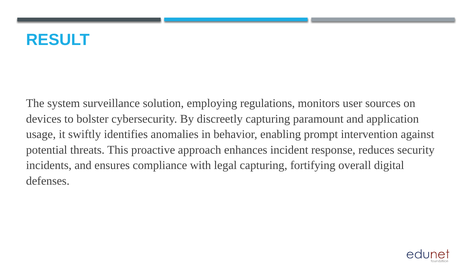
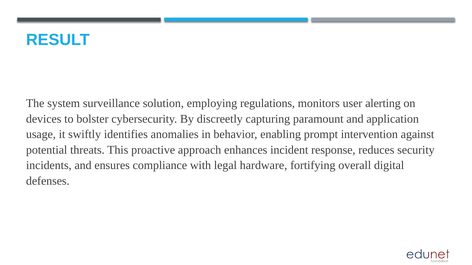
sources: sources -> alerting (383, 103)
legal capturing: capturing -> hardware (264, 166)
